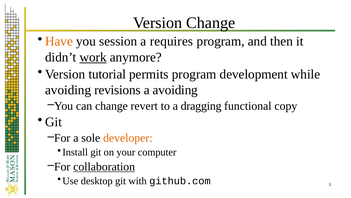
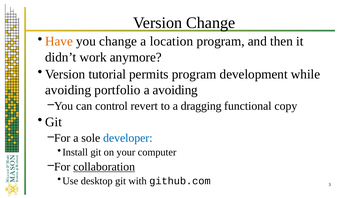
you session: session -> change (118, 41)
requires: requires -> location (171, 41)
work underline: present -> none (93, 57)
revisions: revisions -> portfolio (117, 90)
can change: change -> control (111, 106)
developer colour: orange -> blue (128, 138)
